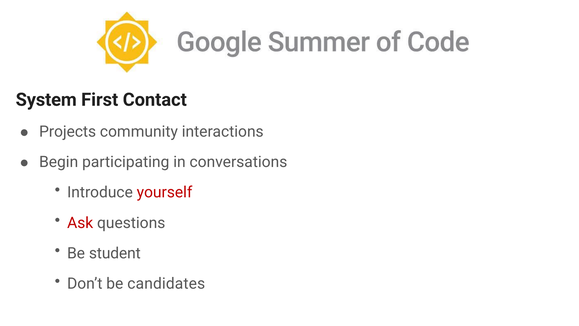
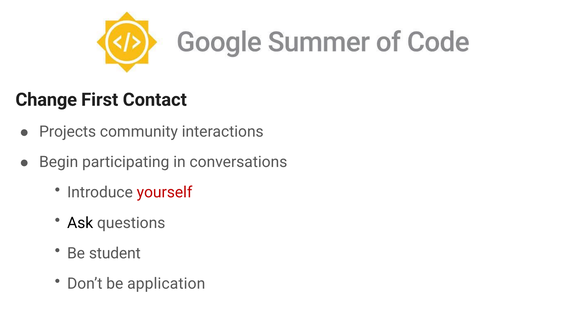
System: System -> Change (46, 100)
Ask colour: red -> black (80, 223)
candidates: candidates -> application (166, 284)
